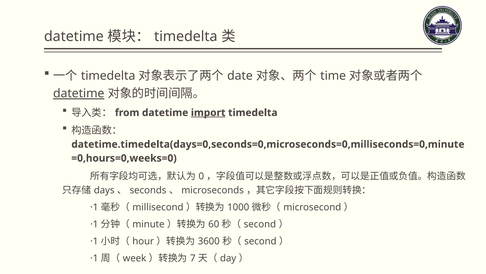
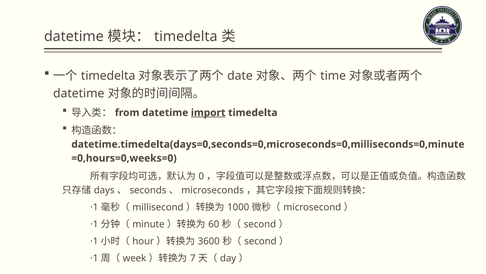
datetime underline: present -> none (79, 93)
